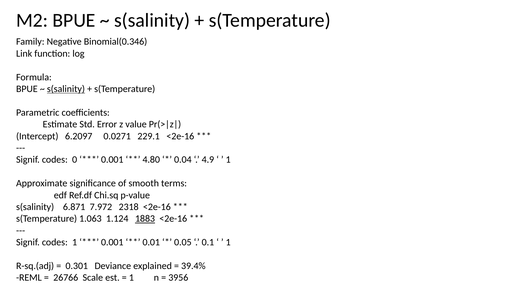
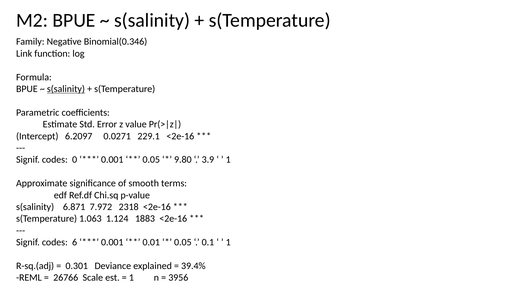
4.80: 4.80 -> 0.05 (151, 160)
0.04: 0.04 -> 9.80 (183, 160)
4.9: 4.9 -> 3.9 (208, 160)
1883 underline: present -> none (145, 219)
codes 1: 1 -> 6 (75, 242)
